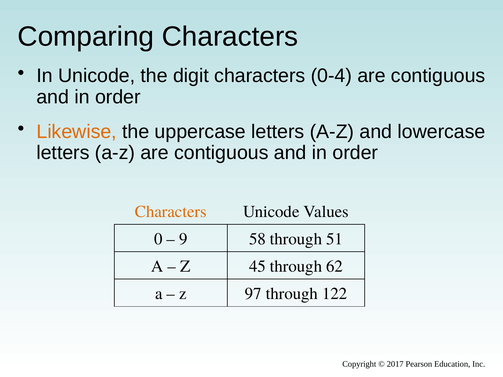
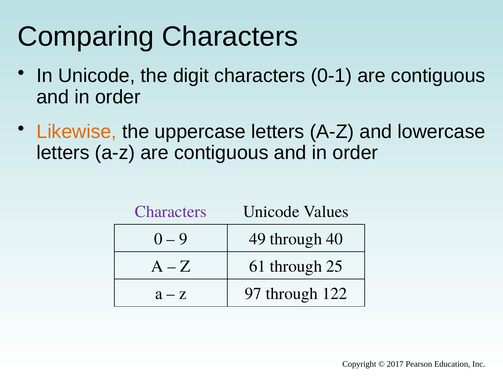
0-4: 0-4 -> 0-1 (331, 76)
Characters colour: orange -> purple (171, 212)
58: 58 -> 49 (257, 239)
51: 51 -> 40 (335, 239)
45: 45 -> 61 (257, 267)
62: 62 -> 25 (335, 267)
